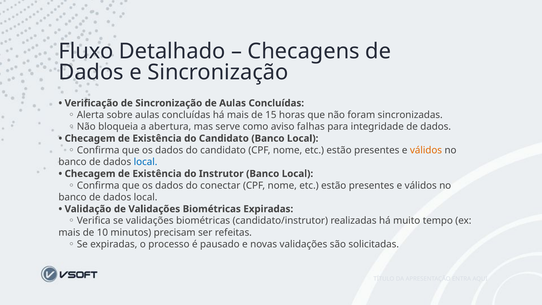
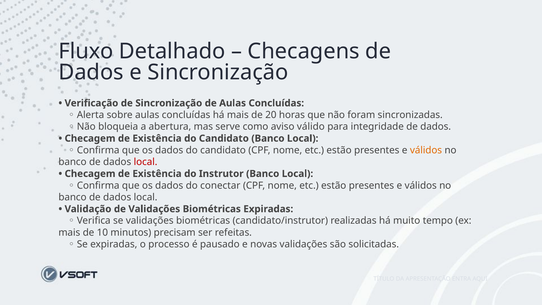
15: 15 -> 20 (271, 115)
falhas: falhas -> válido (311, 127)
local colour: blue -> red (146, 162)
